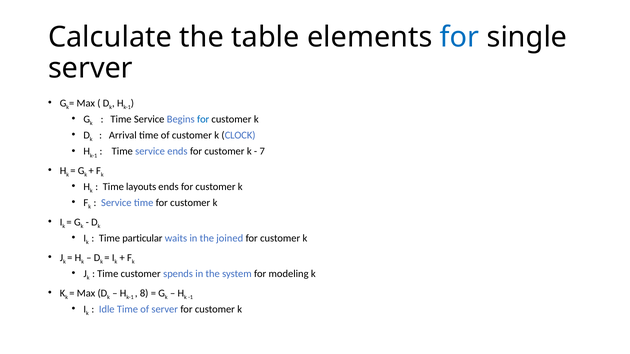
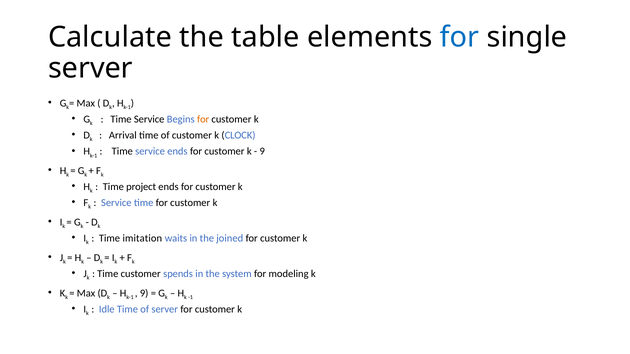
for colour: blue -> orange (203, 120)
7: 7 -> 9 (262, 152)
layouts: layouts -> project (141, 187)
particular: particular -> imitation (142, 239)
8: 8 -> 9 (144, 293)
